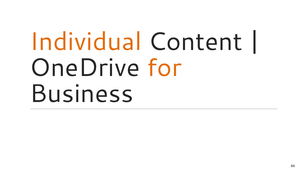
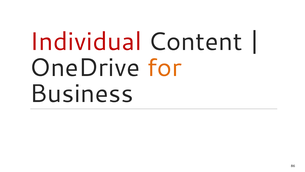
Individual colour: orange -> red (86, 42)
